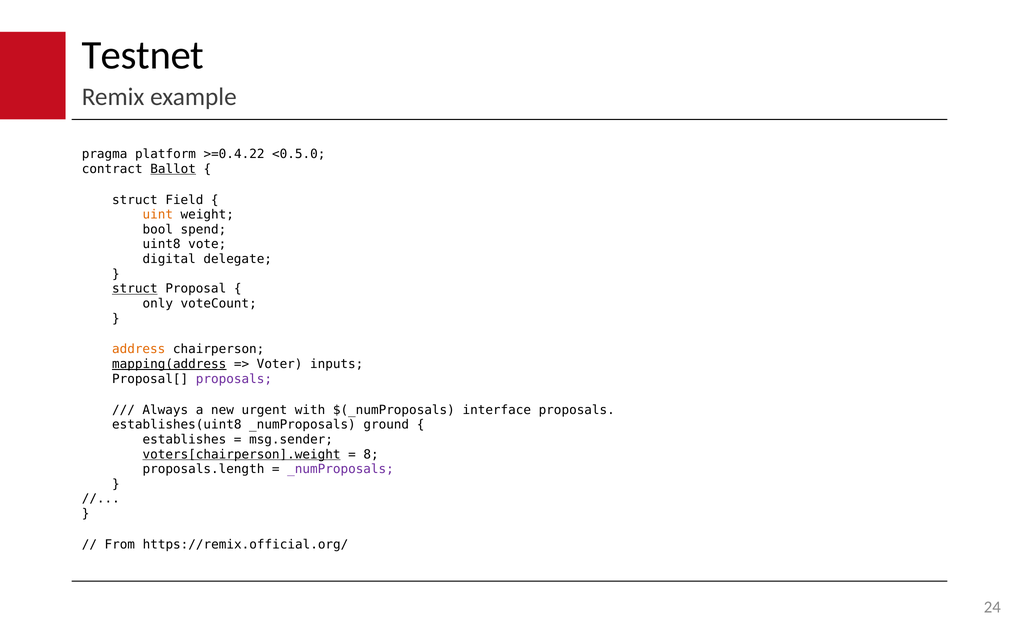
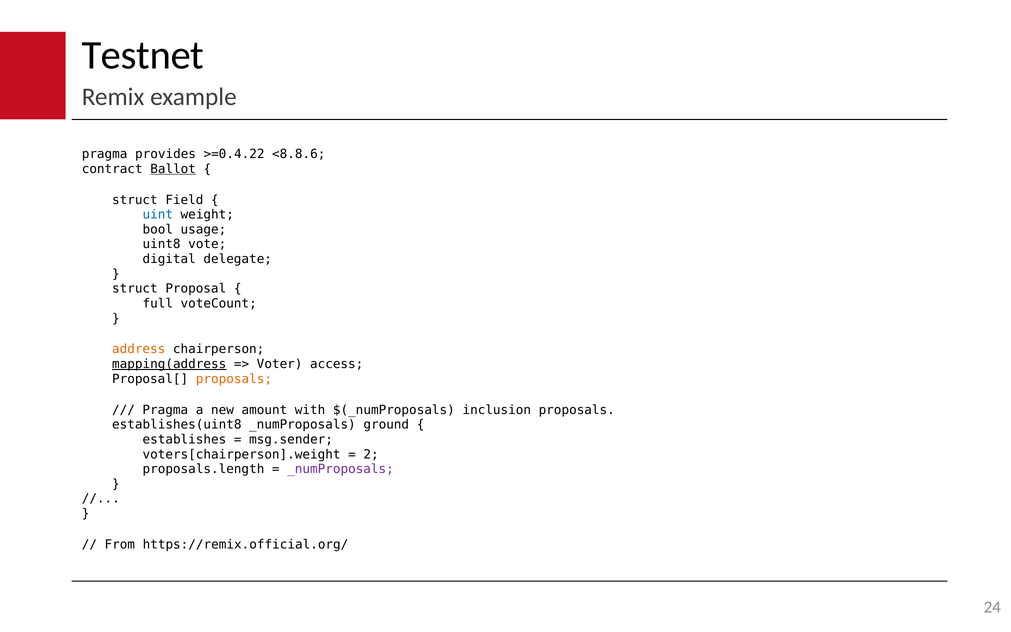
platform: platform -> provides (166, 154)
<0.5.0: <0.5.0 -> <8.8.6 (299, 154)
uint colour: orange -> blue (158, 215)
spend: spend -> usage (203, 229)
struct underline: present -> none (135, 289)
only: only -> full (158, 303)
inputs: inputs -> access (337, 364)
proposals colour: purple -> orange (234, 379)
Always: Always -> Pragma (165, 410)
urgent: urgent -> amount (264, 410)
interface: interface -> inclusion (497, 410)
voters[chairperson].weight underline: present -> none (242, 454)
8: 8 -> 2 (371, 454)
